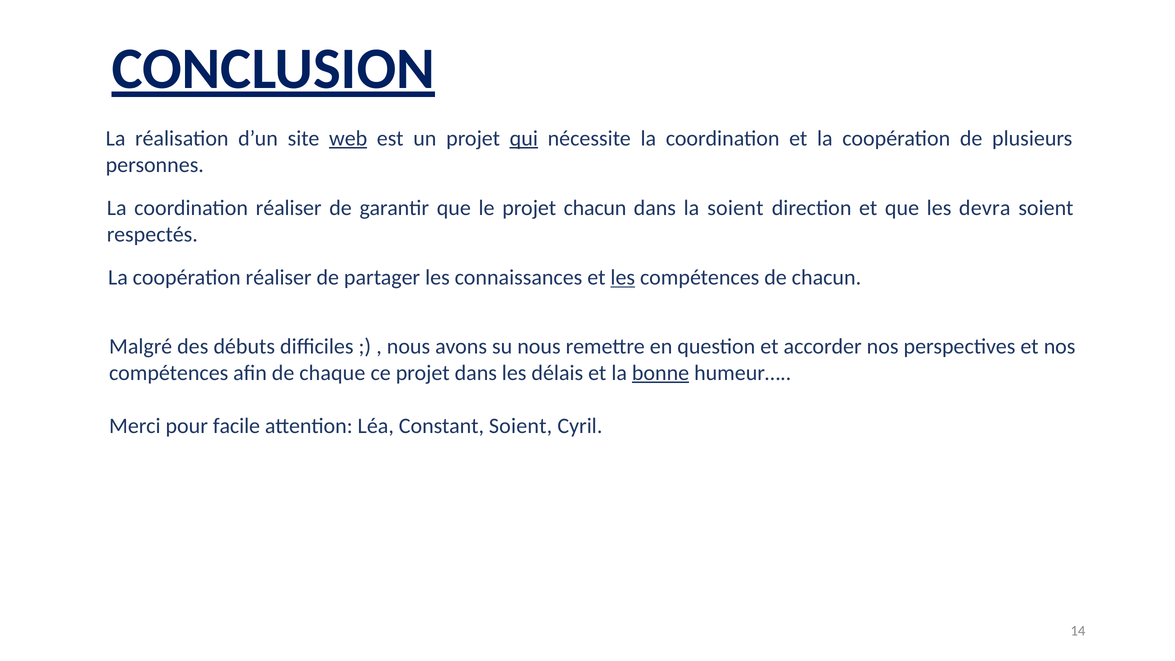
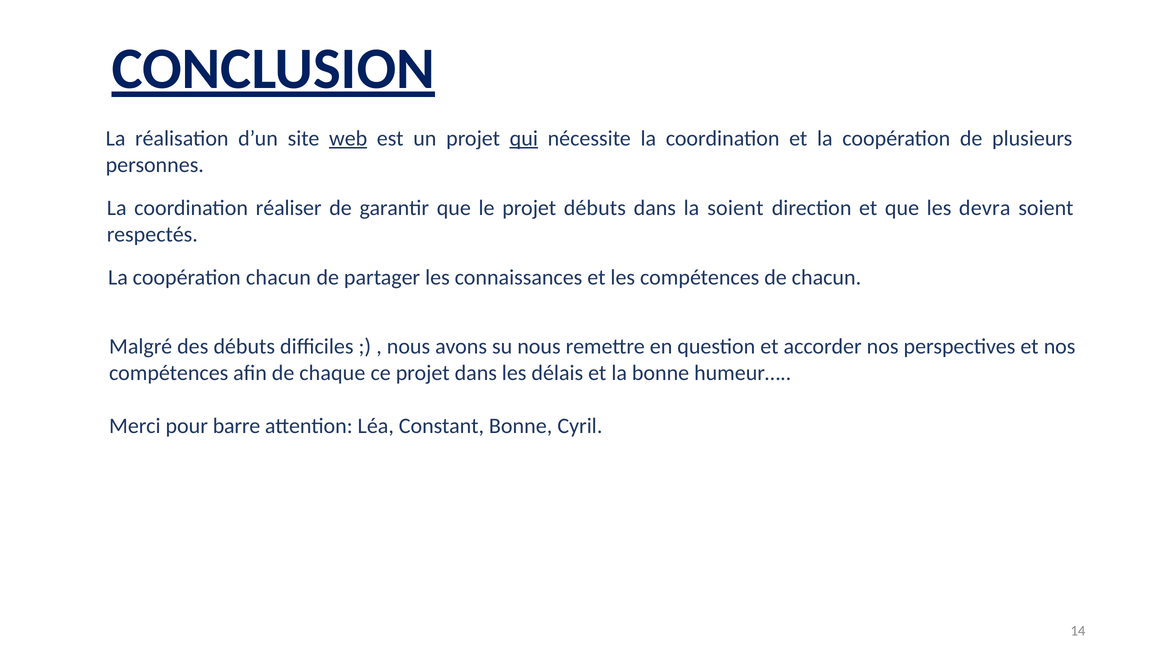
projet chacun: chacun -> débuts (595, 208)
coopération réaliser: réaliser -> chacun (278, 278)
les underline: present -> none (623, 278)
bonne underline: present -> none (661, 373)
facile: facile -> barre (237, 426)
Constant Soient: Soient -> Bonne (521, 426)
